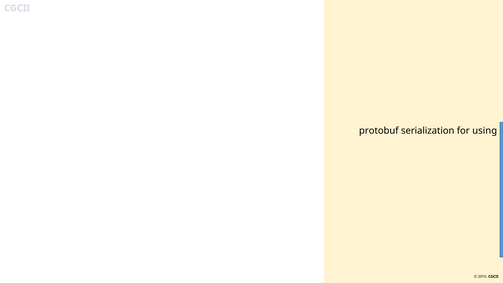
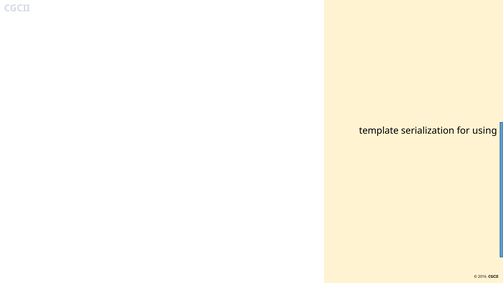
protobuf: protobuf -> template (379, 131)
